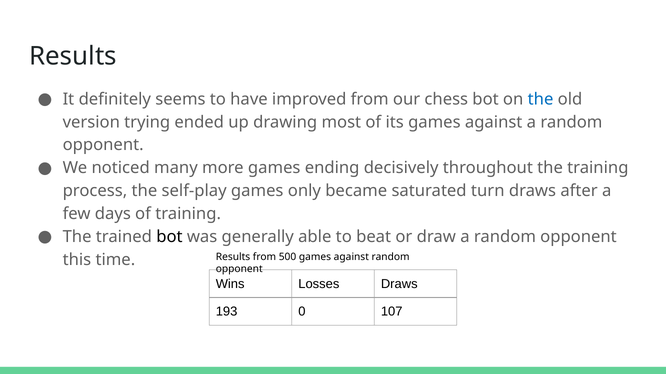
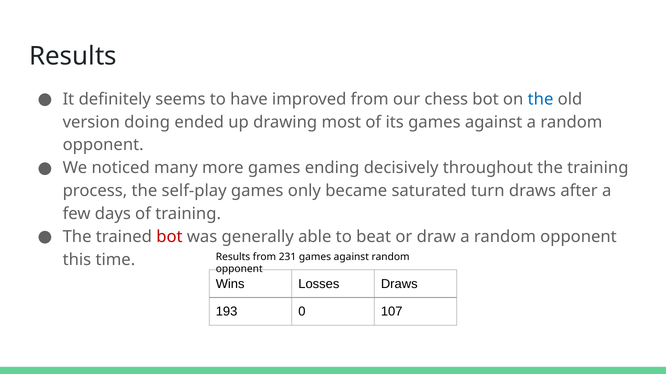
trying: trying -> doing (147, 122)
bot colour: black -> red (169, 237)
500: 500 -> 231 (288, 257)
